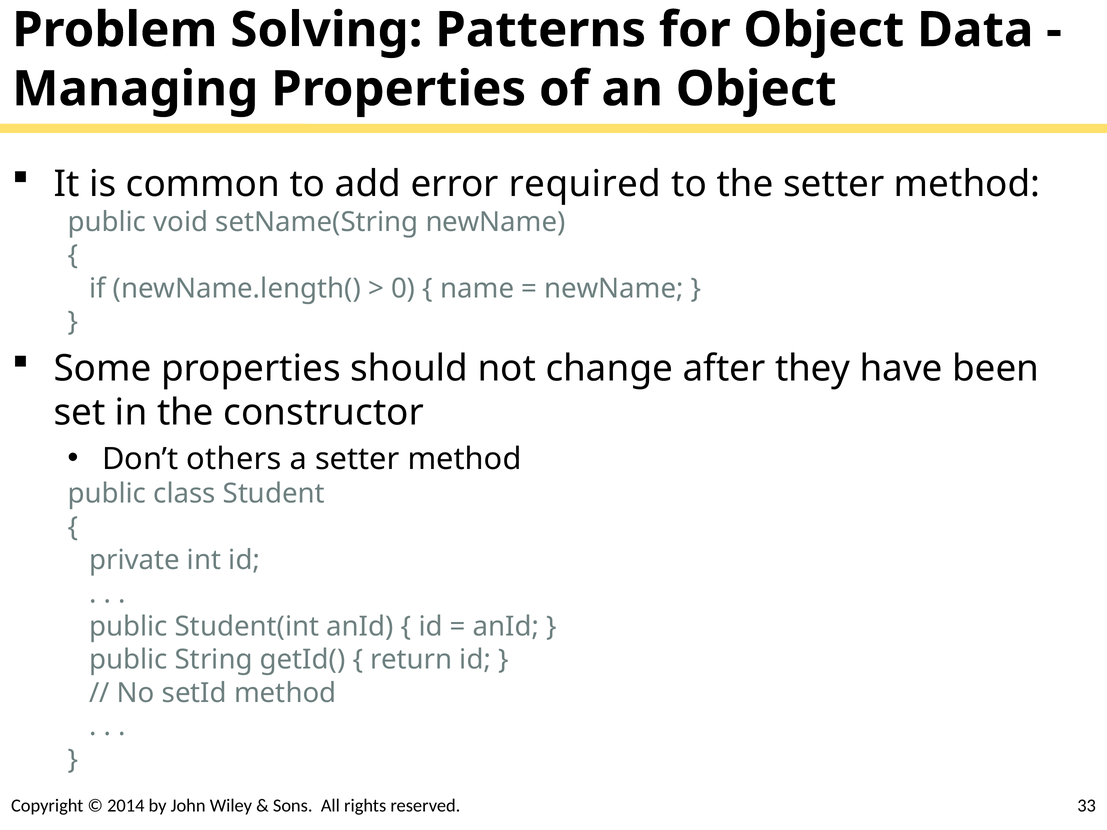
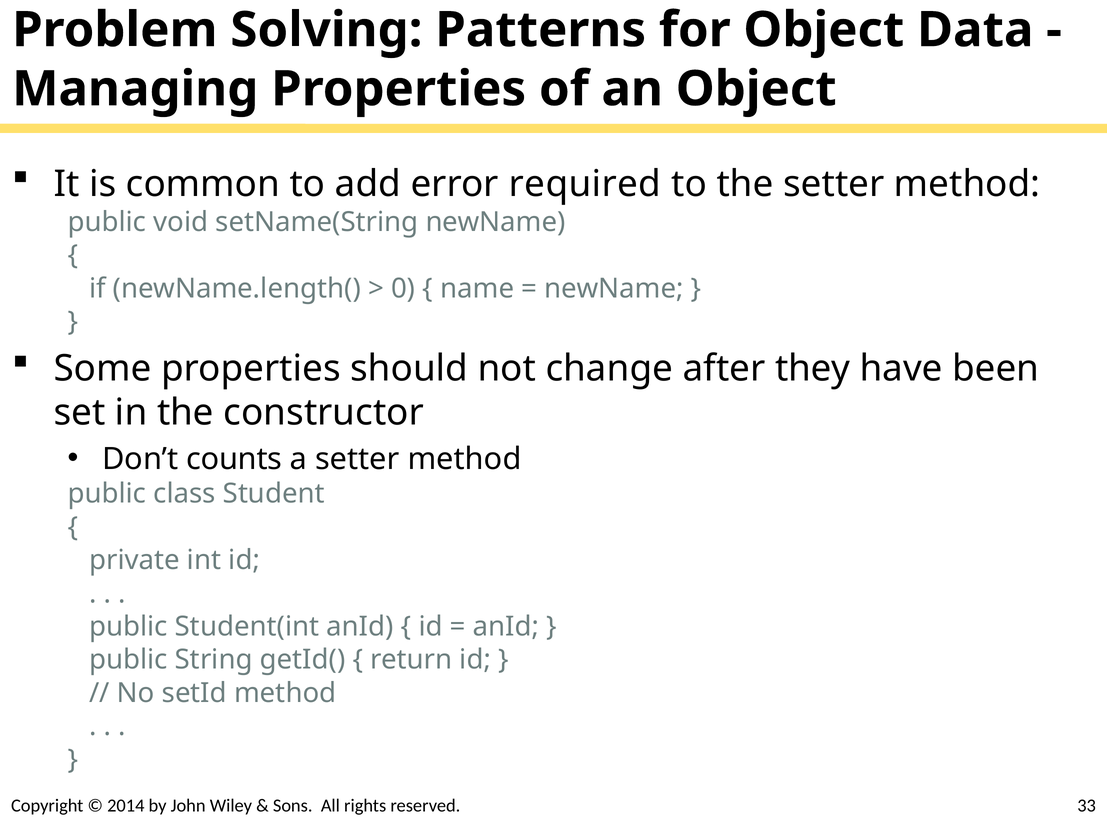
others: others -> counts (234, 459)
